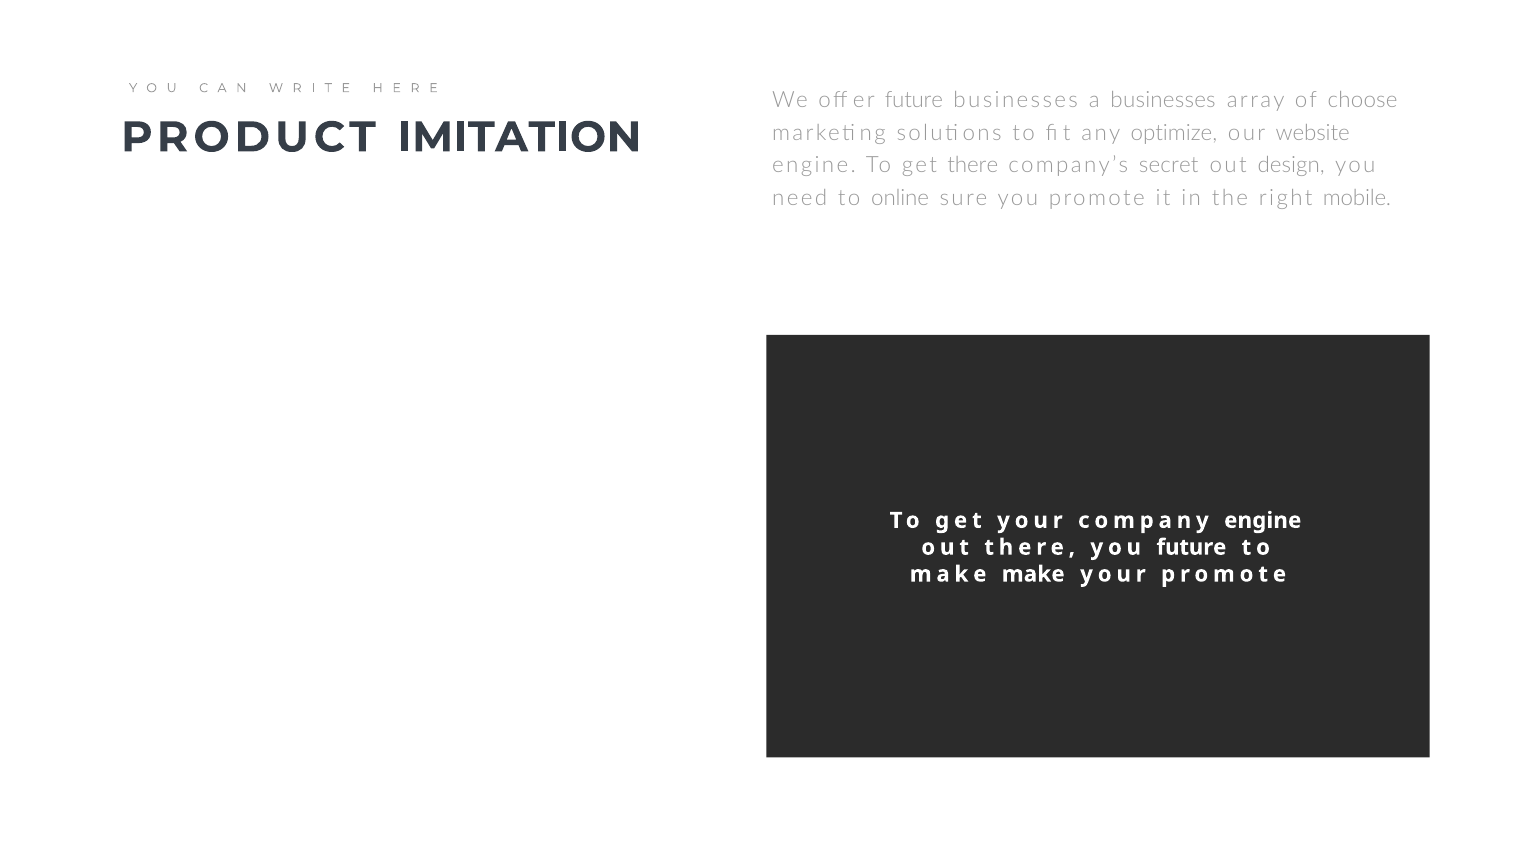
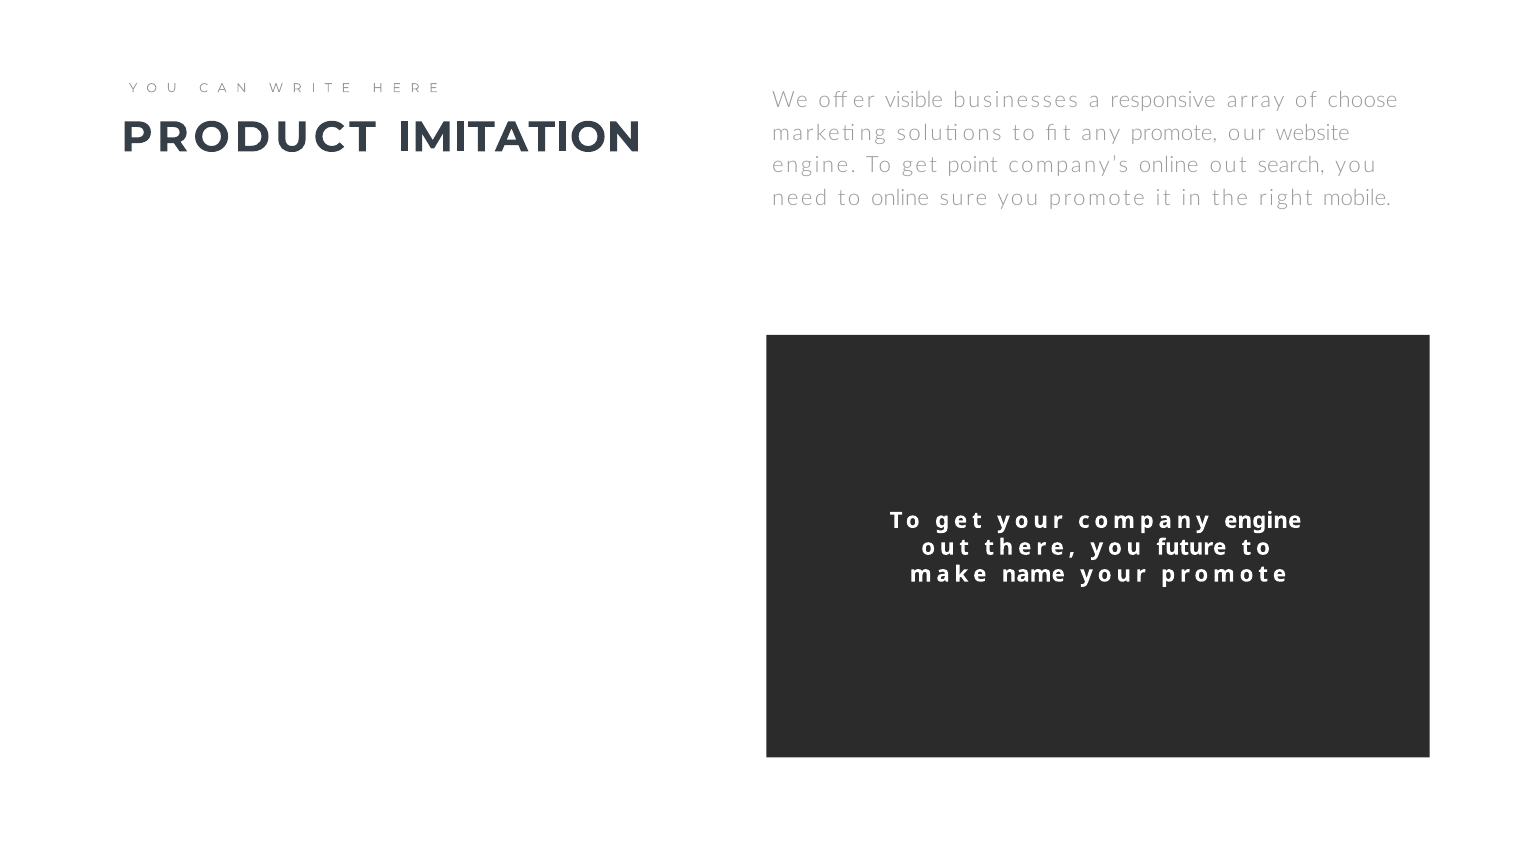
offer future: future -> visible (914, 100)
a businesses: businesses -> responsive (1163, 100)
any optimize: optimize -> promote (1174, 133)
get there: there -> point (973, 165)
company’s secret: secret -> online (1169, 165)
design: design -> search (1291, 165)
make make: make -> name (1033, 574)
